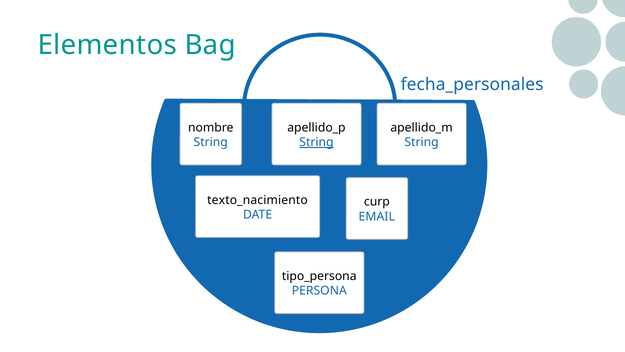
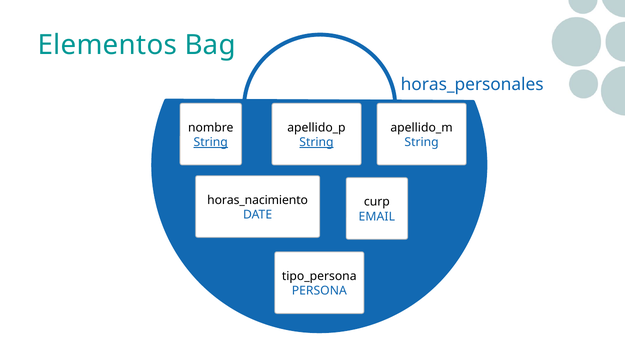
fecha_personales: fecha_personales -> horas_personales (472, 84)
String underline: none -> present (211, 142)
texto_nacimiento: texto_nacimiento -> horas_nacimiento (258, 200)
